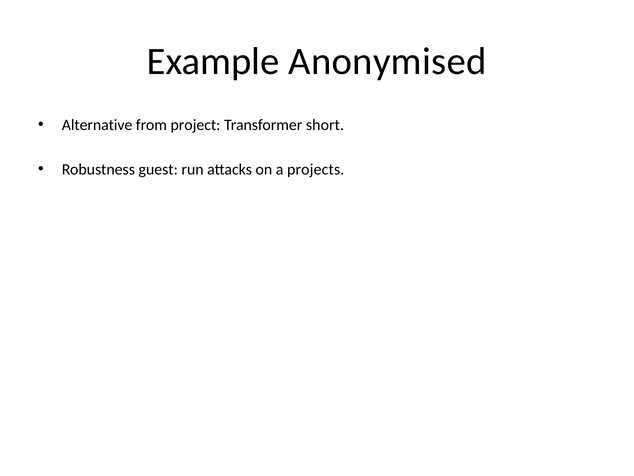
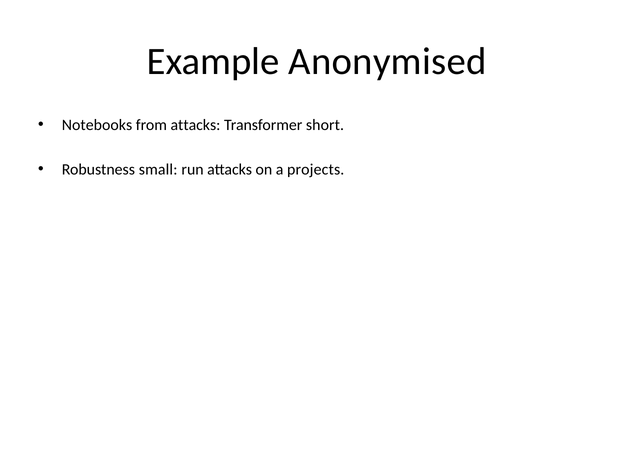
Alternative: Alternative -> Notebooks (97, 125)
from project: project -> attacks (195, 125)
guest: guest -> small (158, 169)
